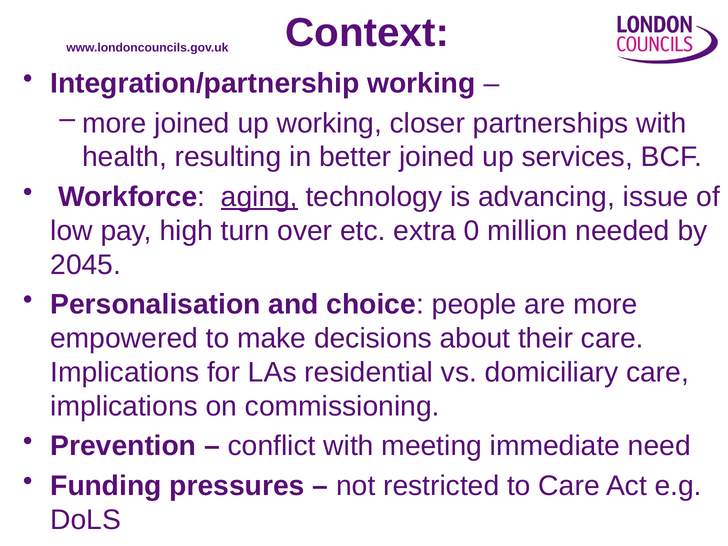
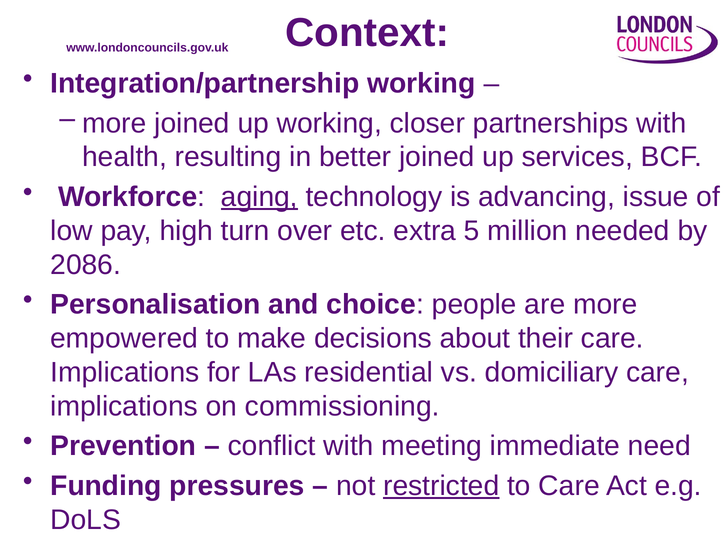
0: 0 -> 5 (472, 231)
2045: 2045 -> 2086 (86, 265)
restricted underline: none -> present (441, 486)
